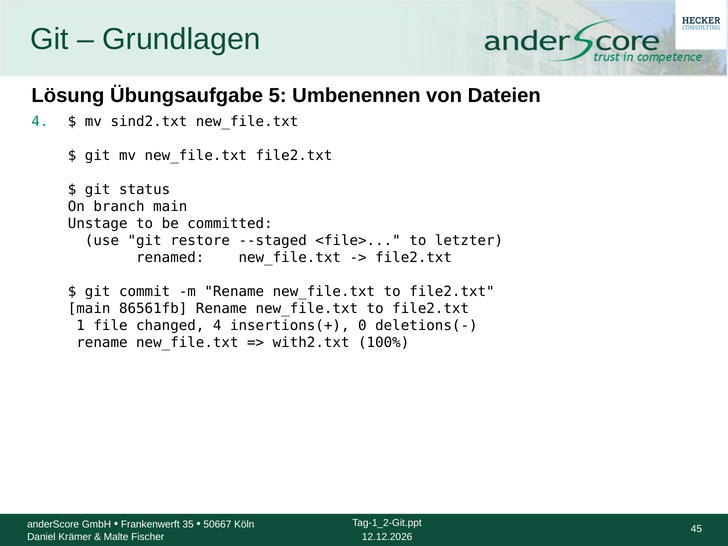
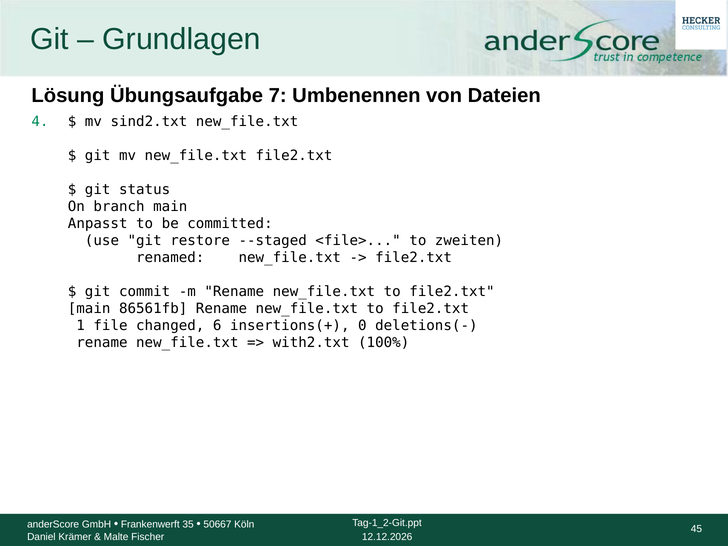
5: 5 -> 7 (278, 95)
Unstage: Unstage -> Anpasst (98, 224)
letzter: letzter -> zweiten (469, 241)
changed 4: 4 -> 6 (217, 326)
